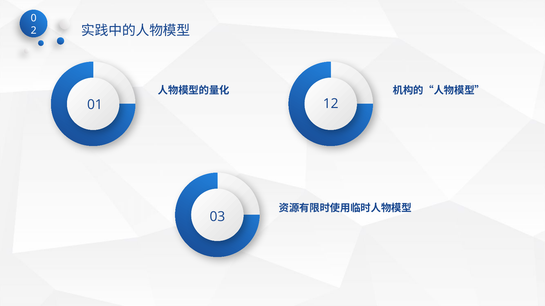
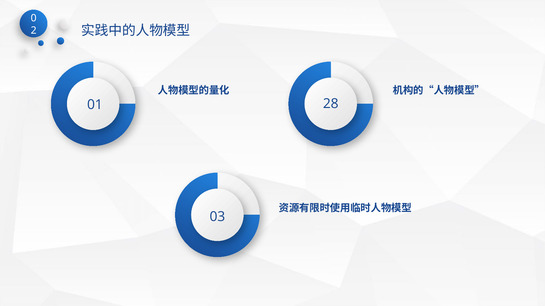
12: 12 -> 28 (331, 104)
